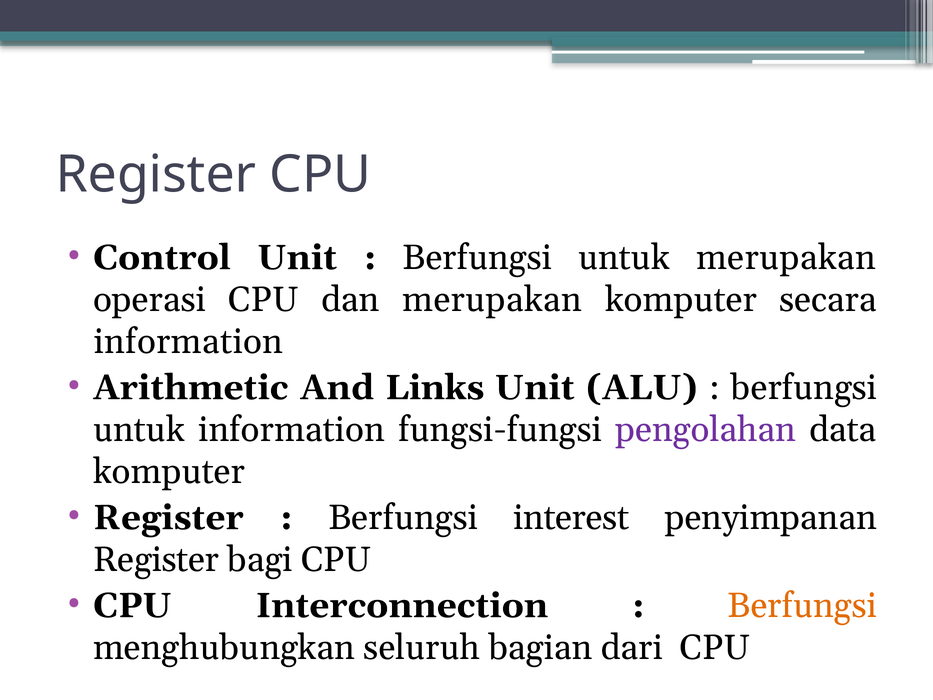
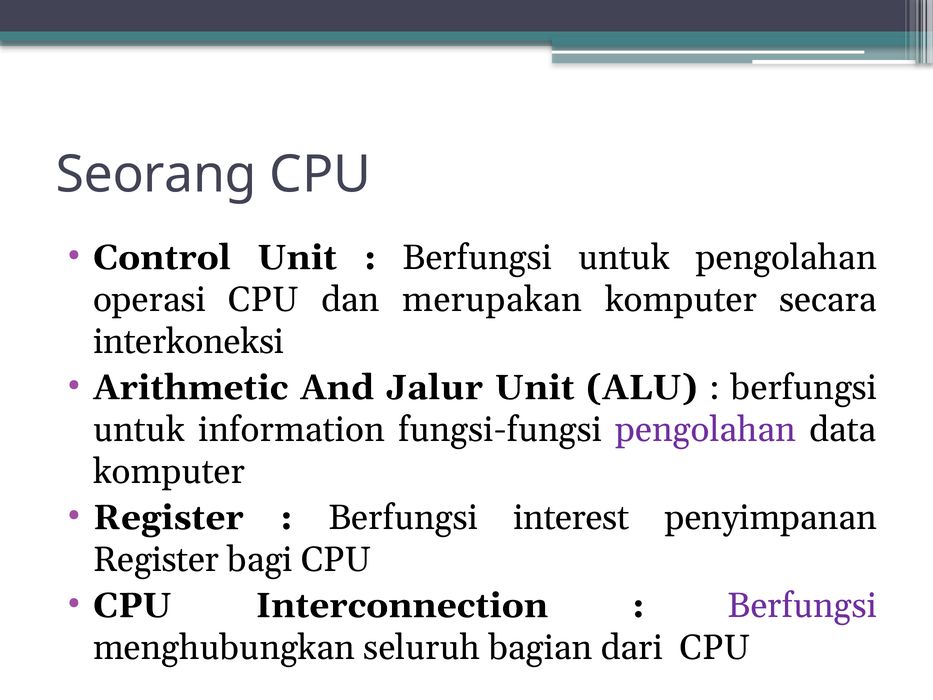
Register: Register -> Seorang (156, 175)
untuk merupakan: merupakan -> pengolahan (786, 258)
information: information -> interkoneksi (189, 342)
Links: Links -> Jalur (434, 388)
Berfungsi colour: orange -> purple (802, 605)
